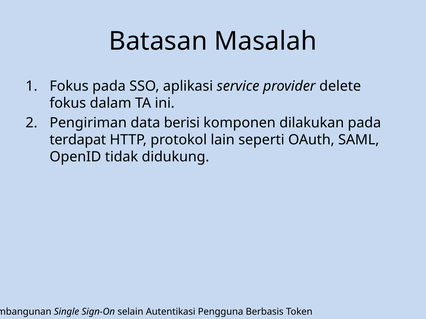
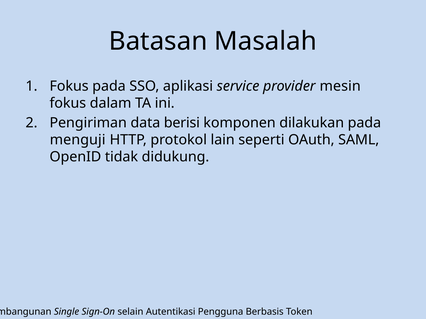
delete: delete -> mesin (340, 86)
terdapat: terdapat -> menguji (78, 140)
